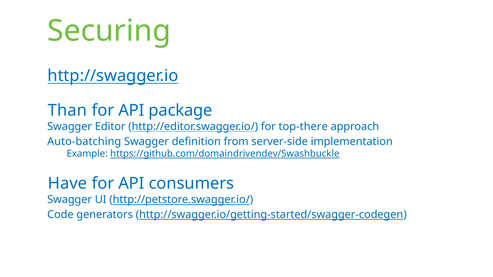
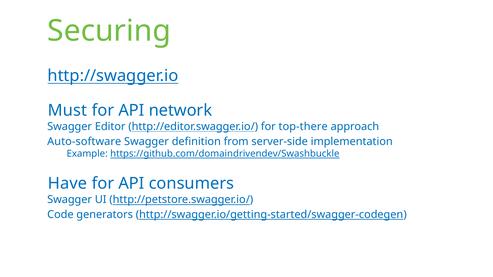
Than: Than -> Must (67, 111)
package: package -> network (180, 111)
Auto-batching: Auto-batching -> Auto-software (84, 142)
